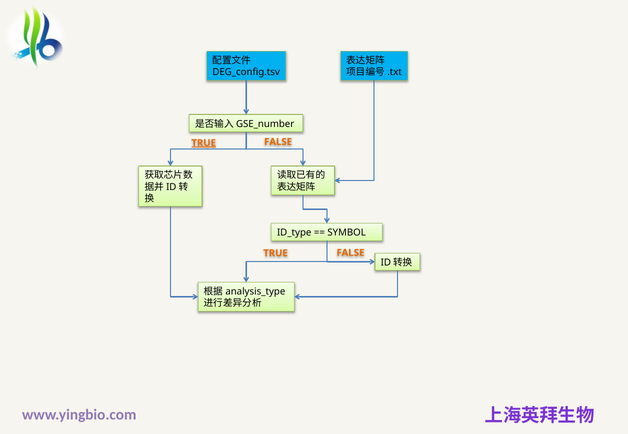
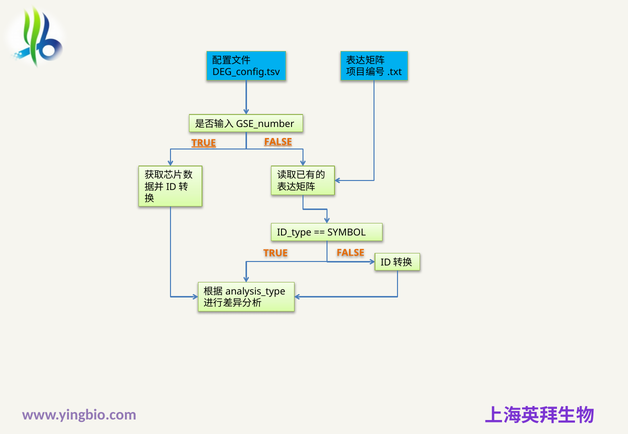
FALSE underline: none -> present (278, 142)
